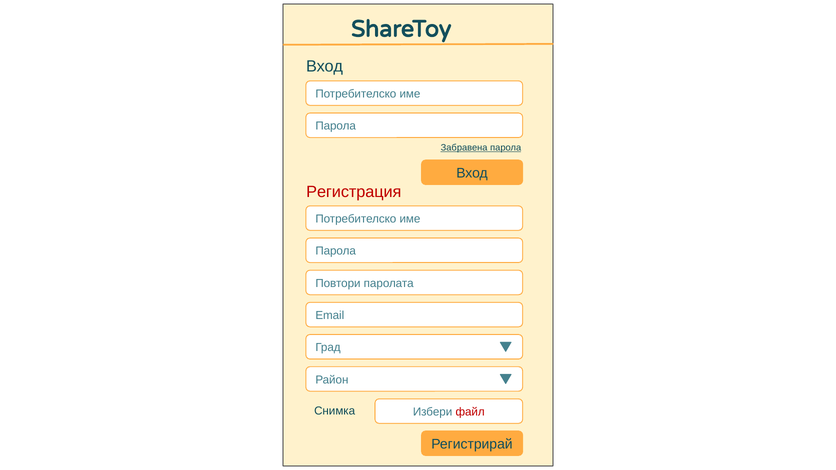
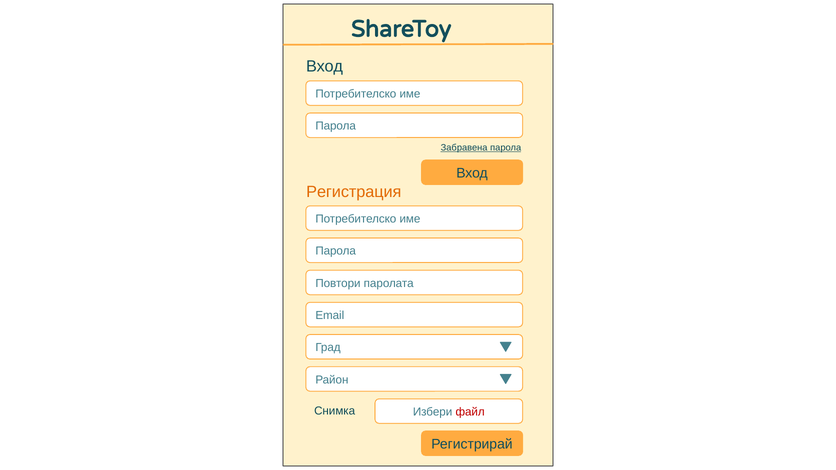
Регистрация colour: red -> orange (354, 192)
